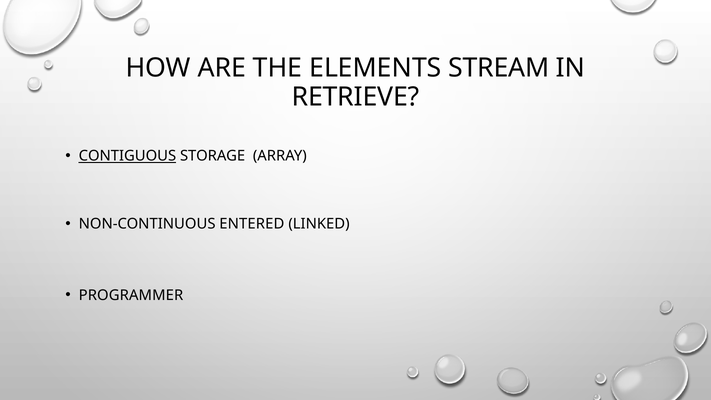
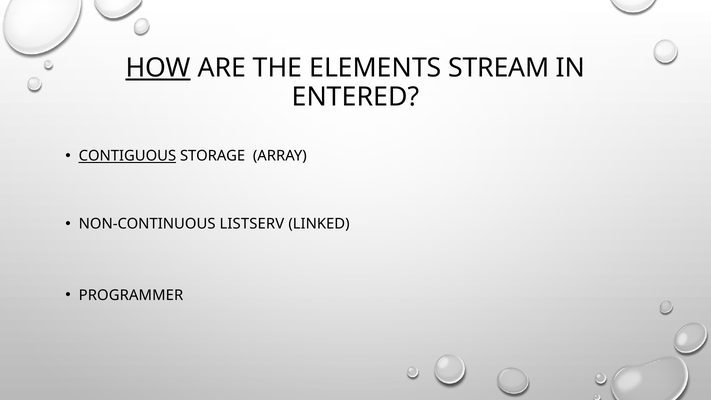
HOW underline: none -> present (158, 68)
RETRIEVE: RETRIEVE -> ENTERED (355, 97)
ENTERED: ENTERED -> LISTSERV (252, 224)
